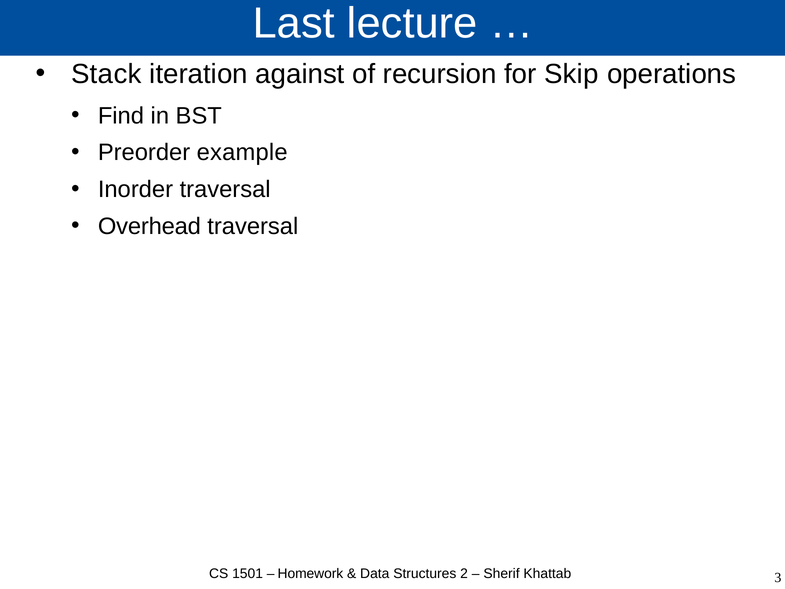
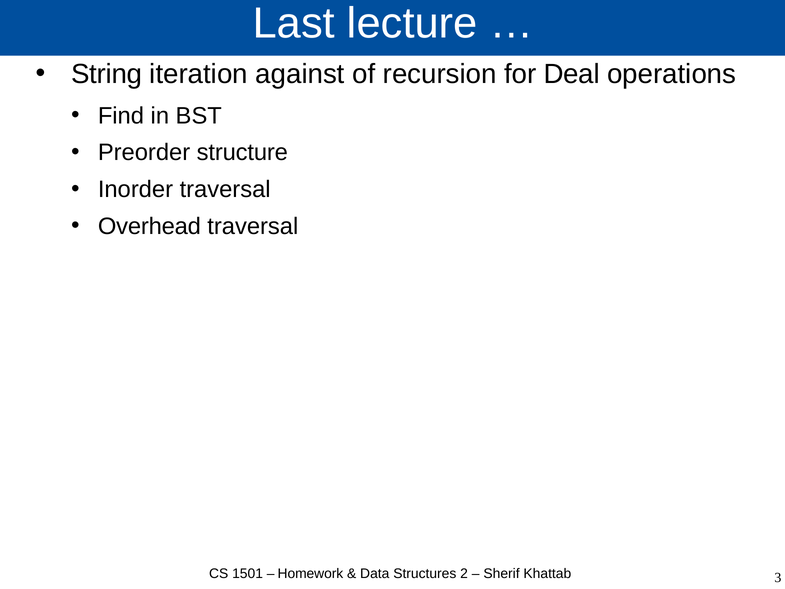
Stack: Stack -> String (107, 74)
Skip: Skip -> Deal (572, 74)
example: example -> structure (242, 153)
